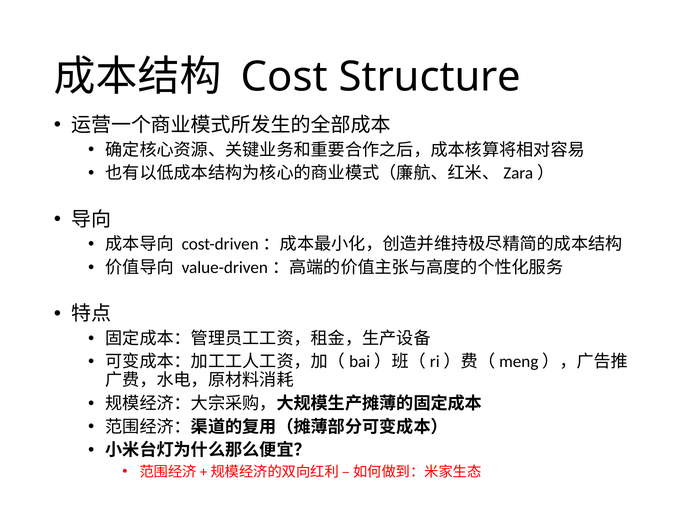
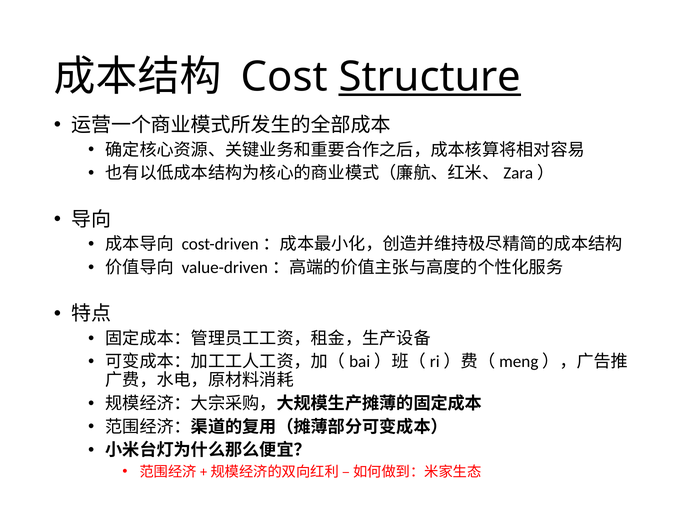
Structure underline: none -> present (430, 77)
